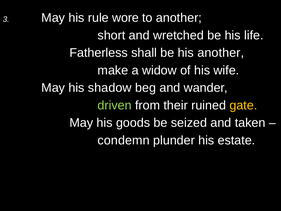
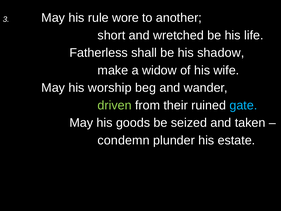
his another: another -> shadow (221, 53)
shadow: shadow -> worship (110, 88)
gate colour: yellow -> light blue (243, 105)
